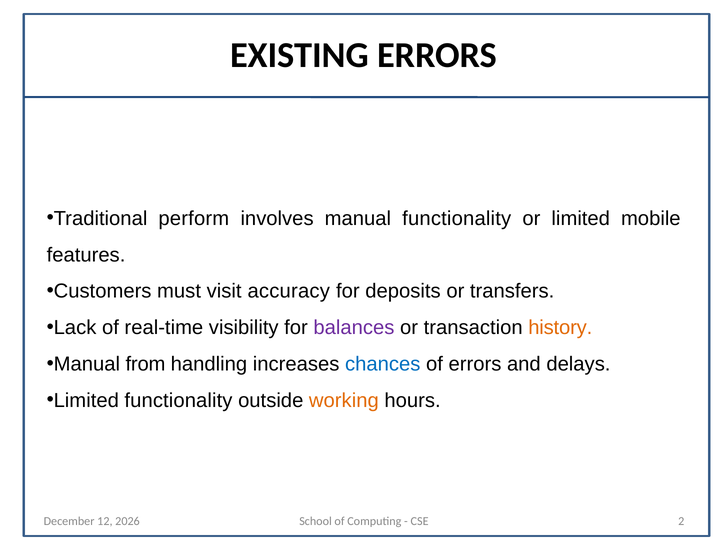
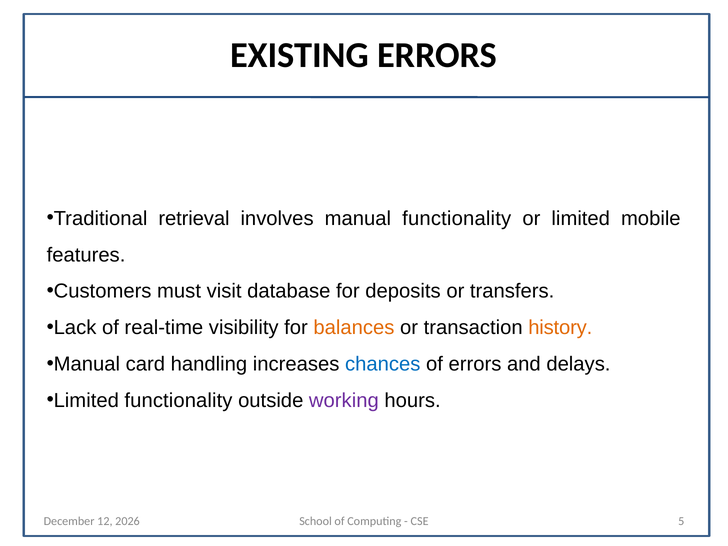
perform: perform -> retrieval (194, 218)
accuracy: accuracy -> database (289, 291)
balances colour: purple -> orange (354, 328)
from: from -> card (145, 364)
working colour: orange -> purple (344, 400)
2: 2 -> 5 (681, 521)
